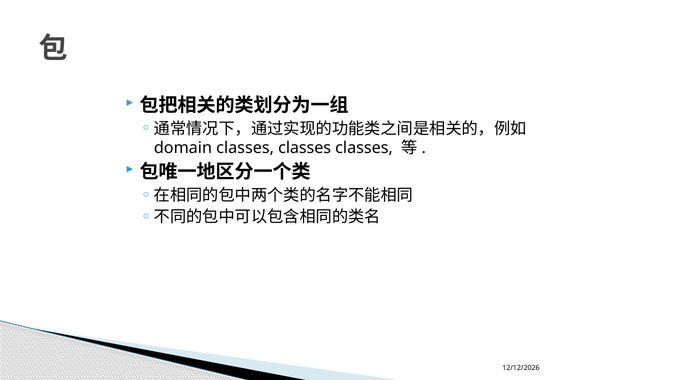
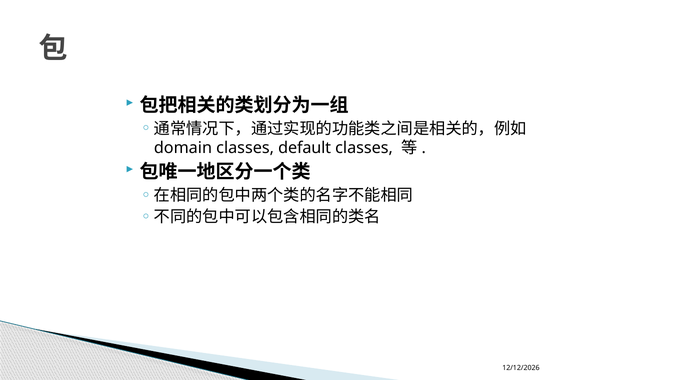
domain classes classes: classes -> default (305, 148)
